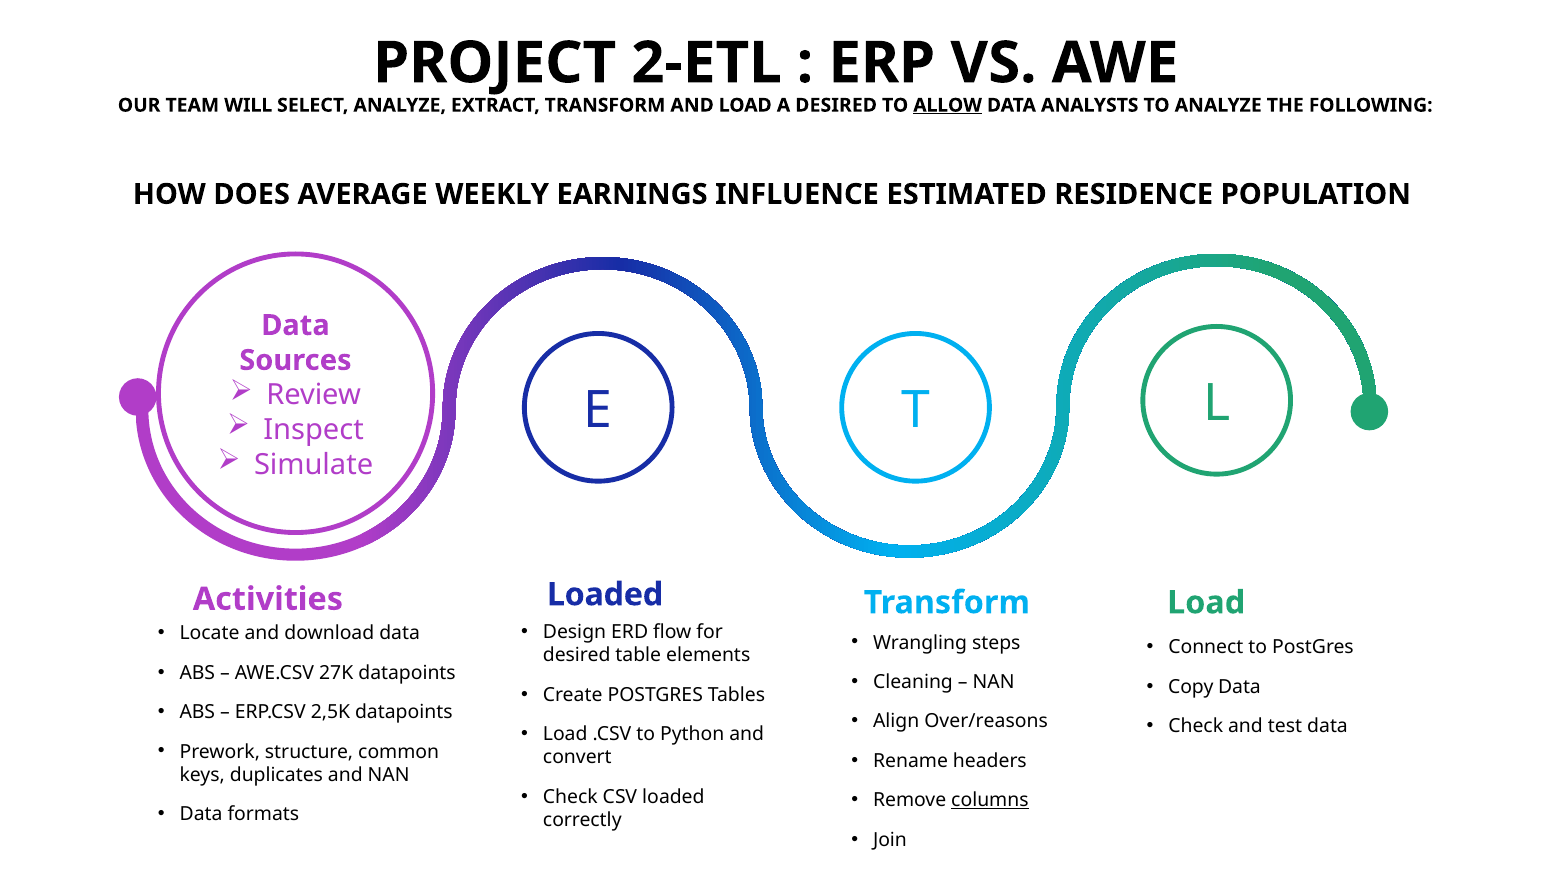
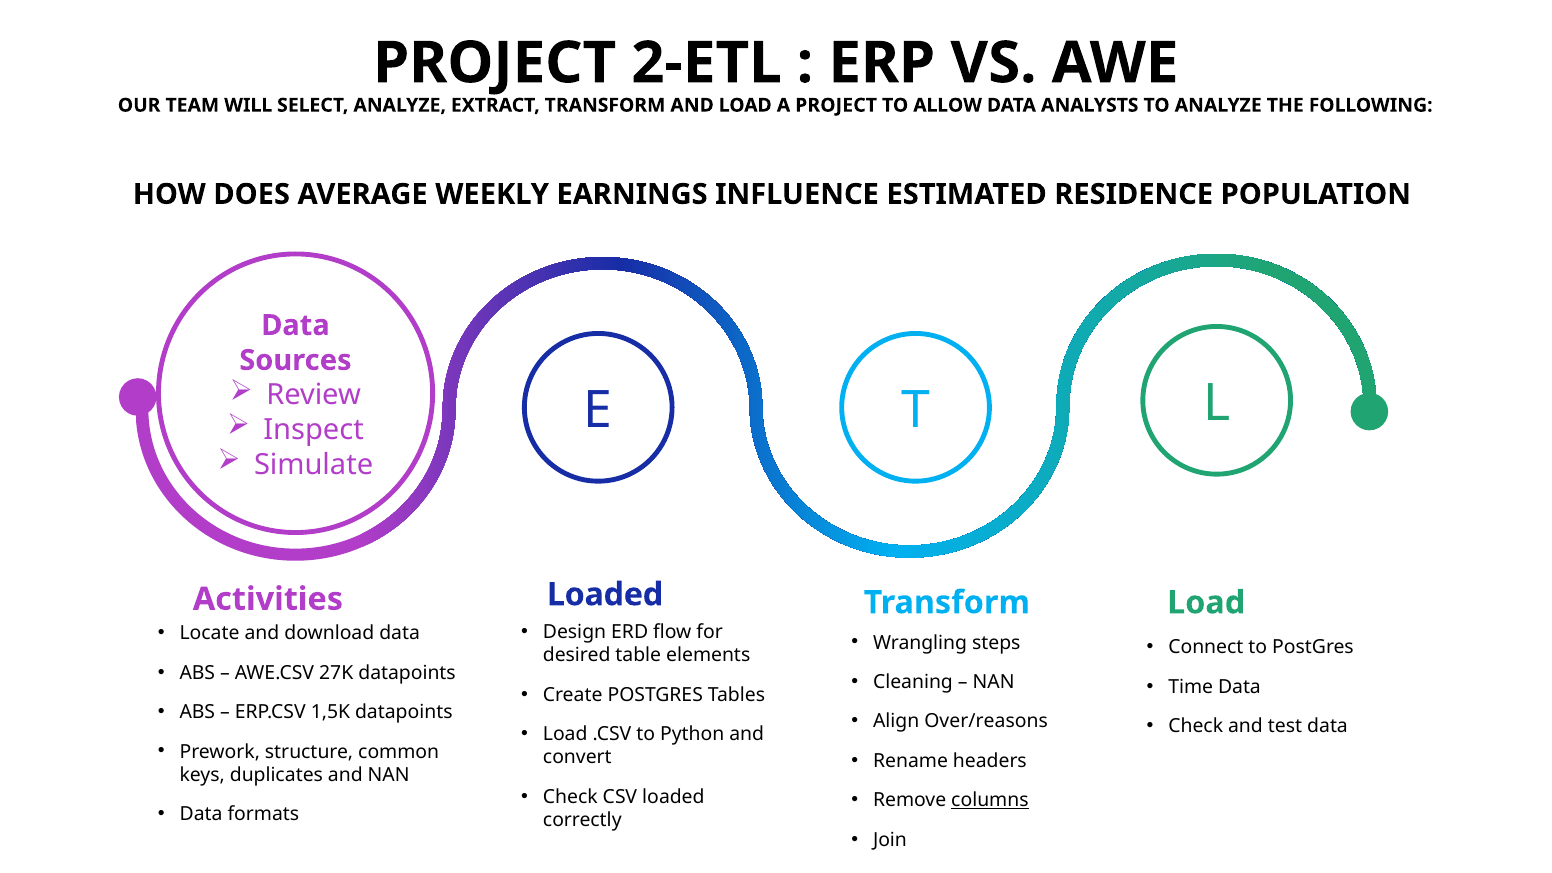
A DESIRED: DESIRED -> PROJECT (836, 105)
ALLOW underline: present -> none (948, 105)
Copy: Copy -> Time (1191, 687)
2,5K: 2,5K -> 1,5K (330, 712)
